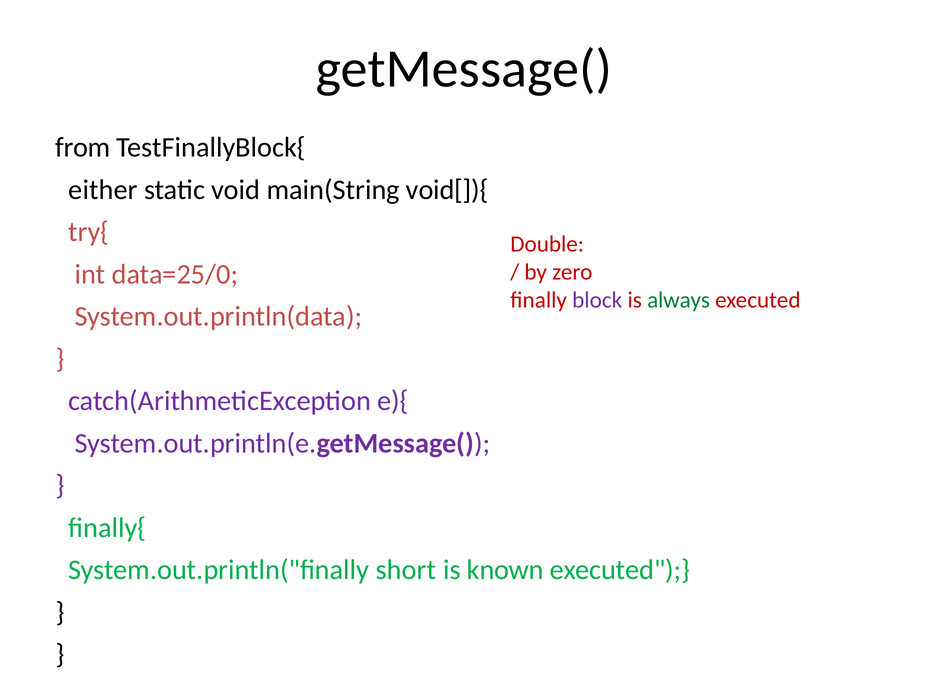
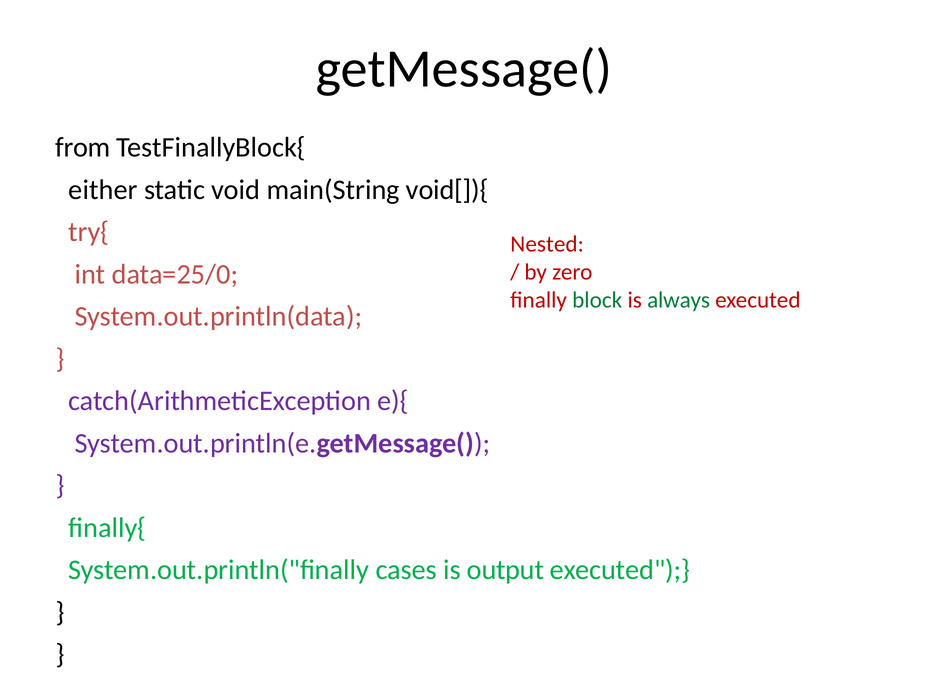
Double: Double -> Nested (547, 244)
block colour: purple -> green (597, 300)
short: short -> cases (406, 570)
known: known -> output (505, 570)
